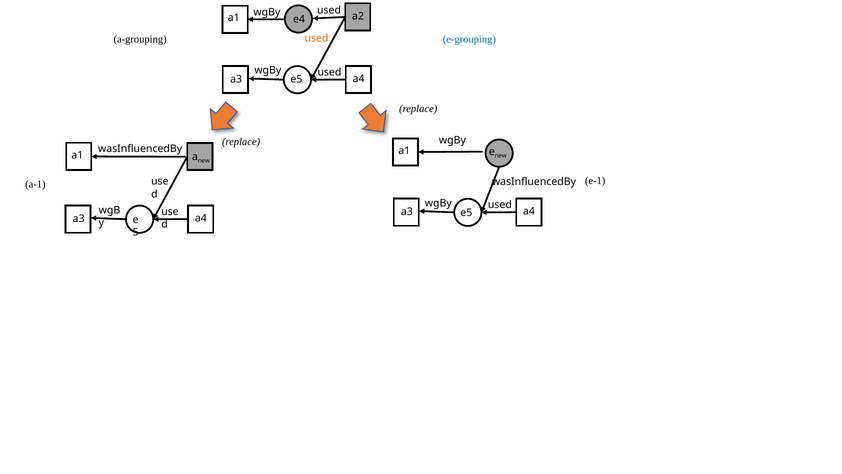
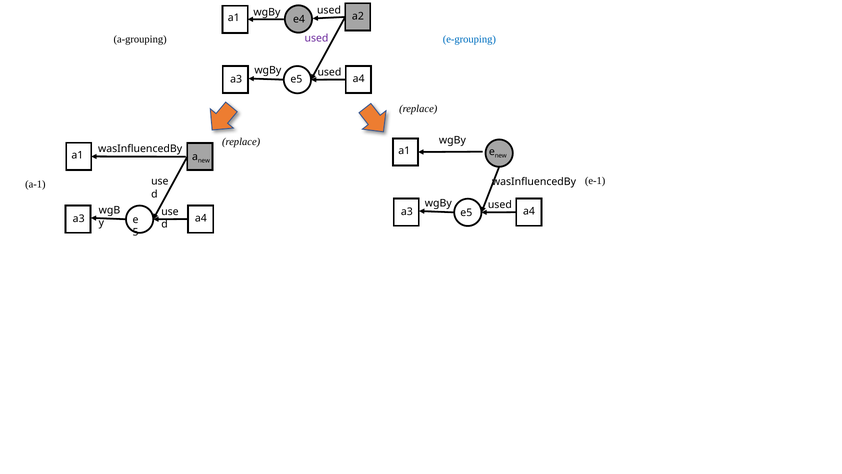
used colour: orange -> purple (316, 38)
